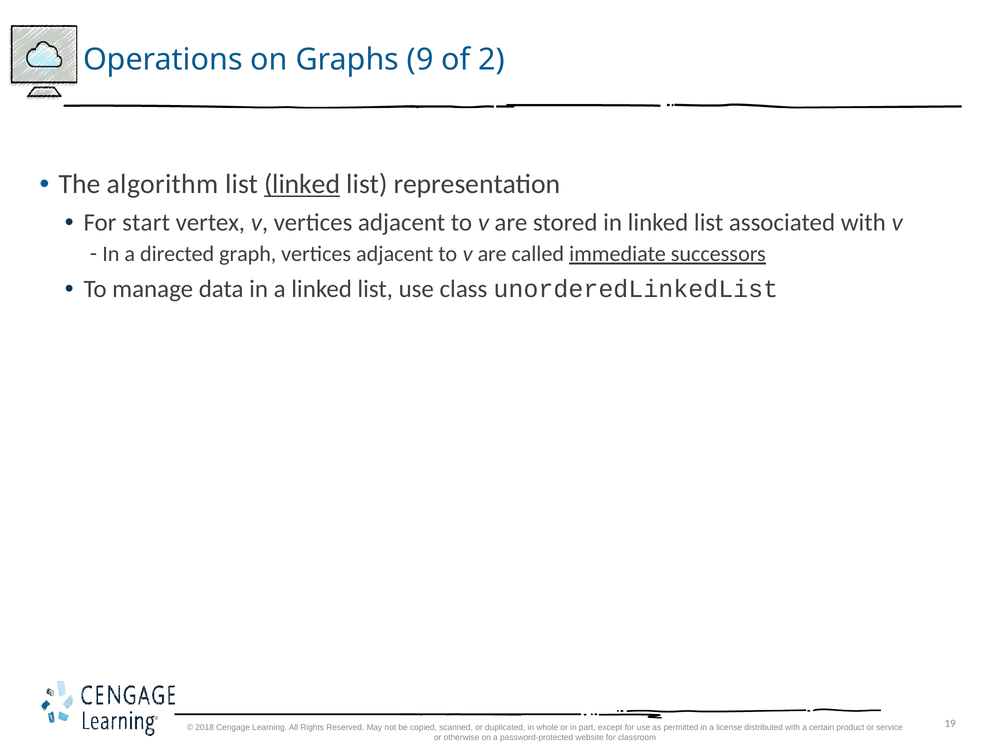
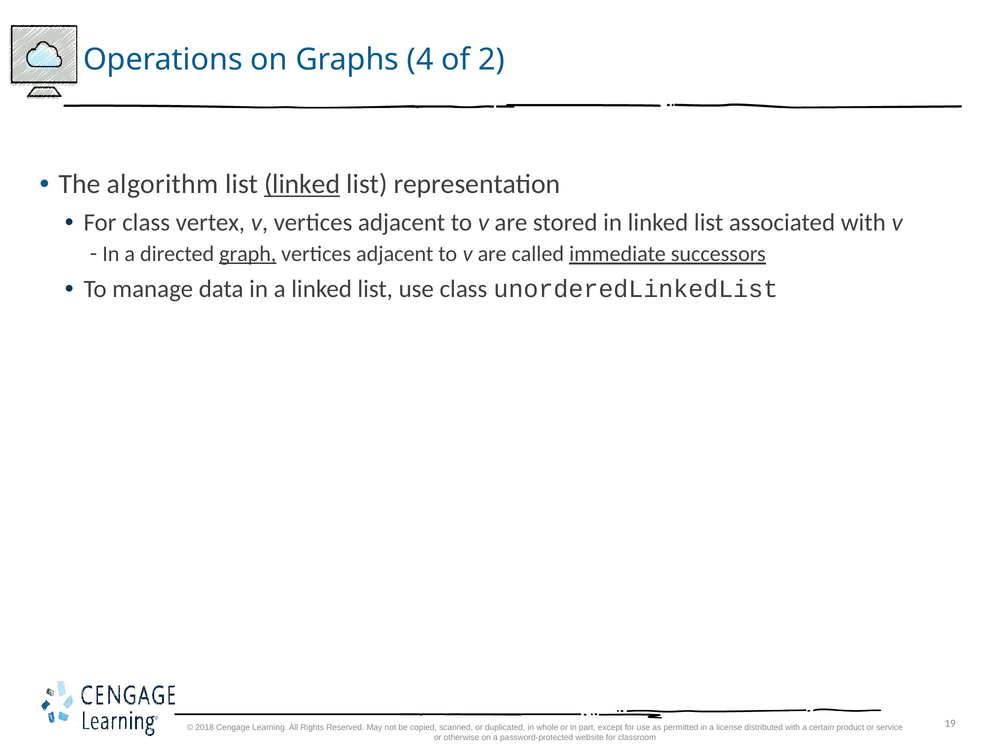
9: 9 -> 4 (420, 60)
For start: start -> class (146, 223)
graph underline: none -> present (248, 254)
